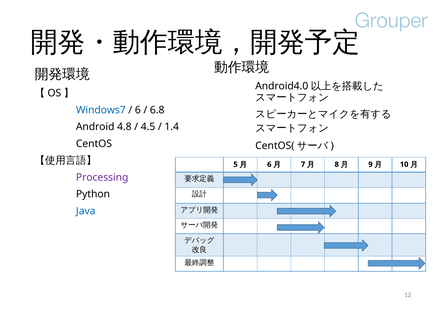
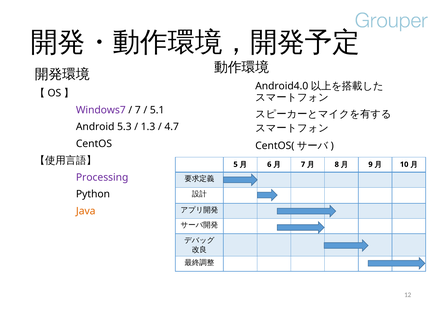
Windows7 colour: blue -> purple (101, 110)
6: 6 -> 7 (138, 110)
6.8: 6.8 -> 5.1 (157, 110)
4.8: 4.8 -> 5.3 (124, 127)
4.5: 4.5 -> 1.3 (148, 127)
1.4: 1.4 -> 4.7 (172, 127)
Java colour: blue -> orange (86, 211)
